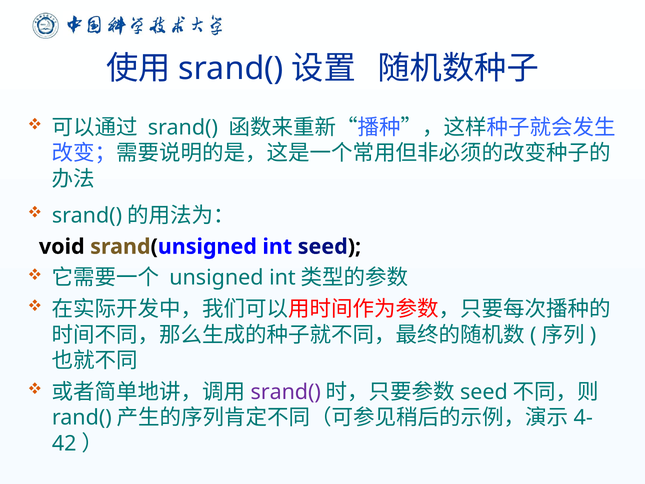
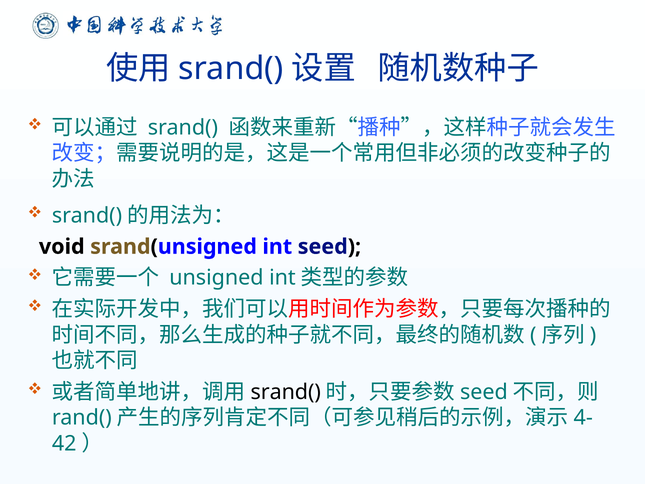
srand( colour: purple -> black (286, 392)
